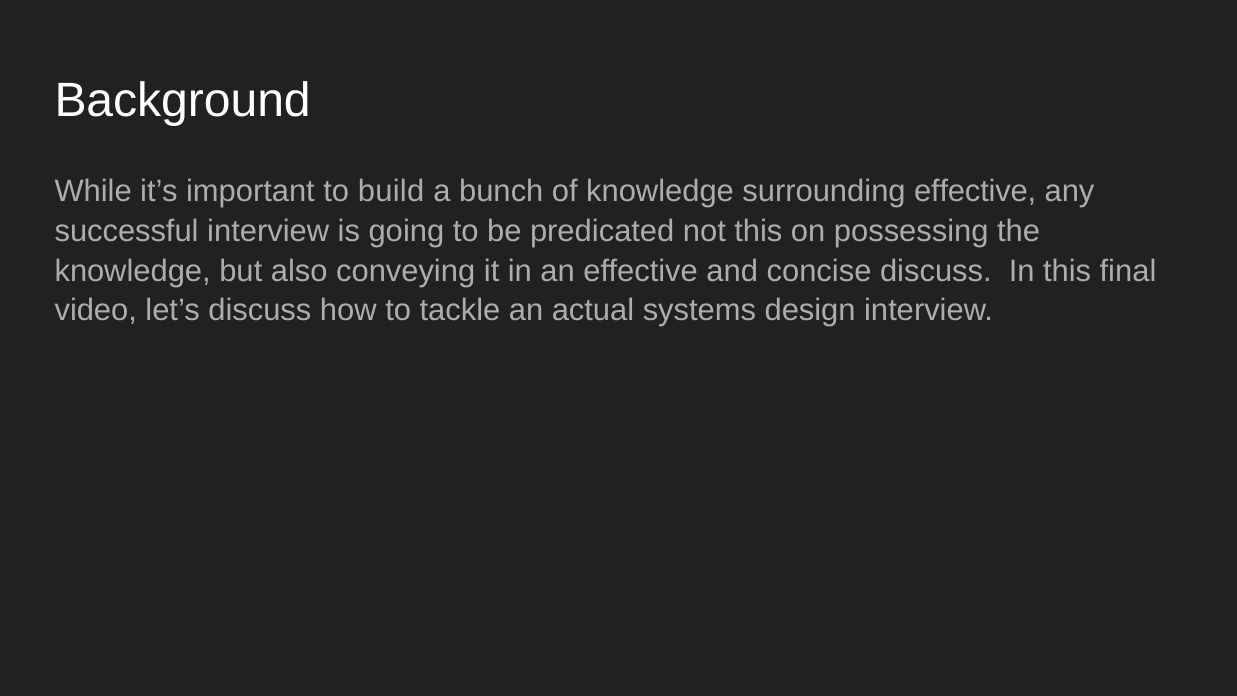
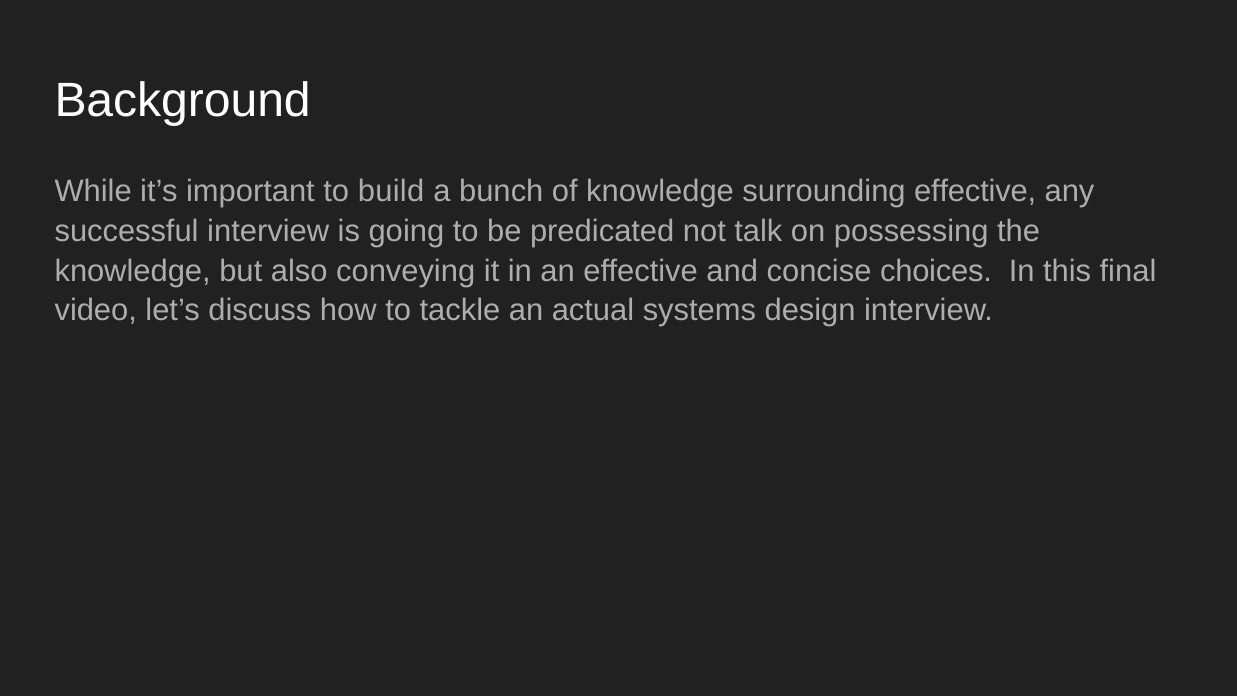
not this: this -> talk (758, 231)
concise discuss: discuss -> choices (936, 271)
